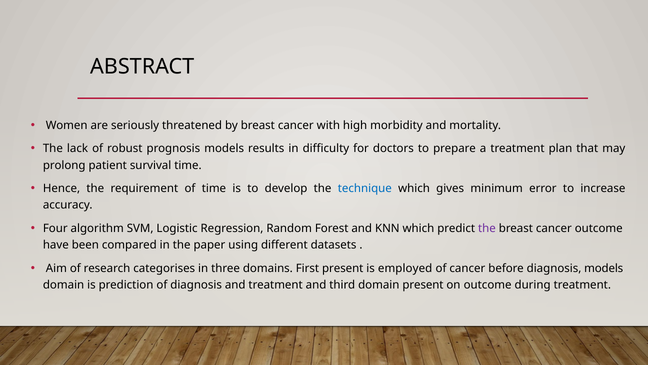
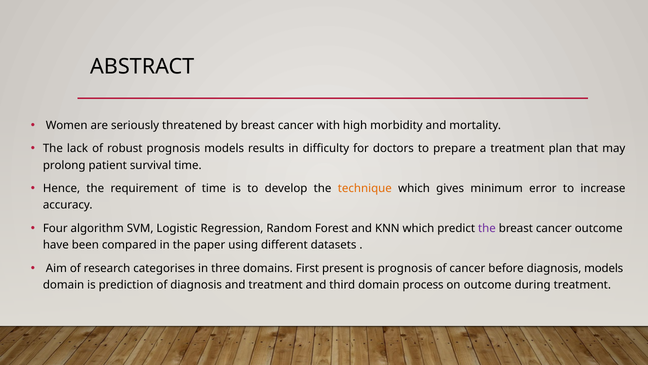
technique colour: blue -> orange (365, 188)
is employed: employed -> prognosis (405, 268)
domain present: present -> process (423, 284)
